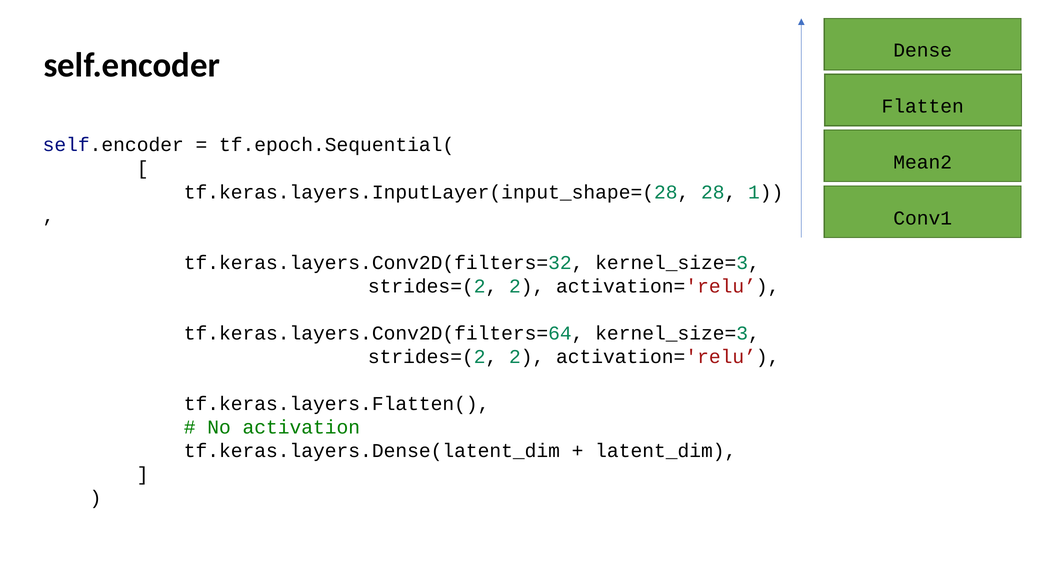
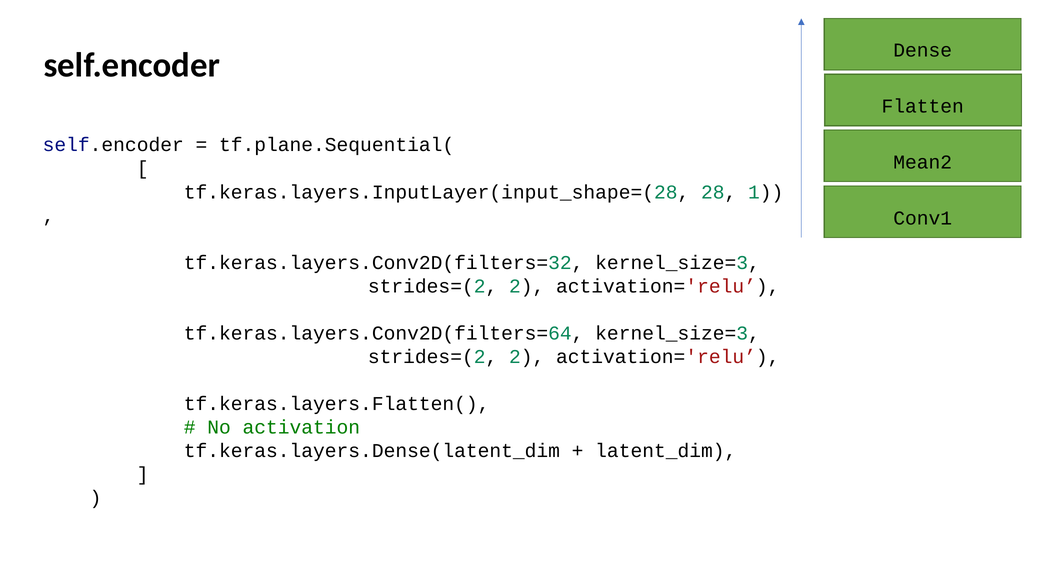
tf.epoch.Sequential(: tf.epoch.Sequential( -> tf.plane.Sequential( (337, 145)
